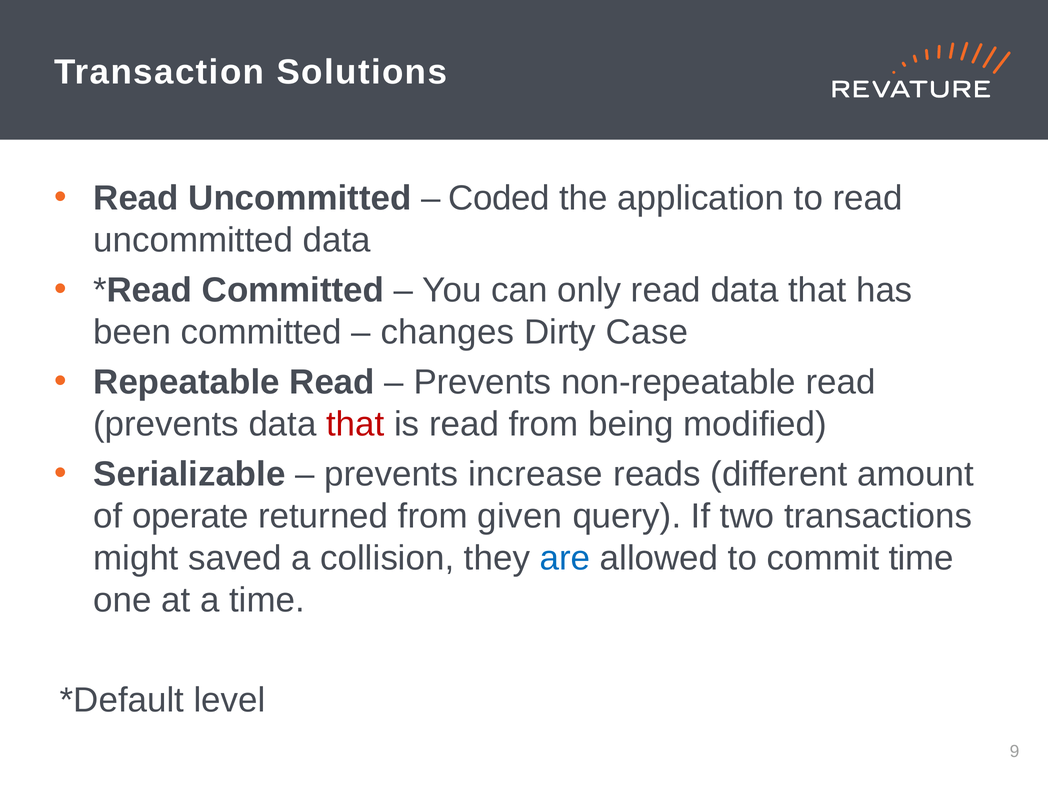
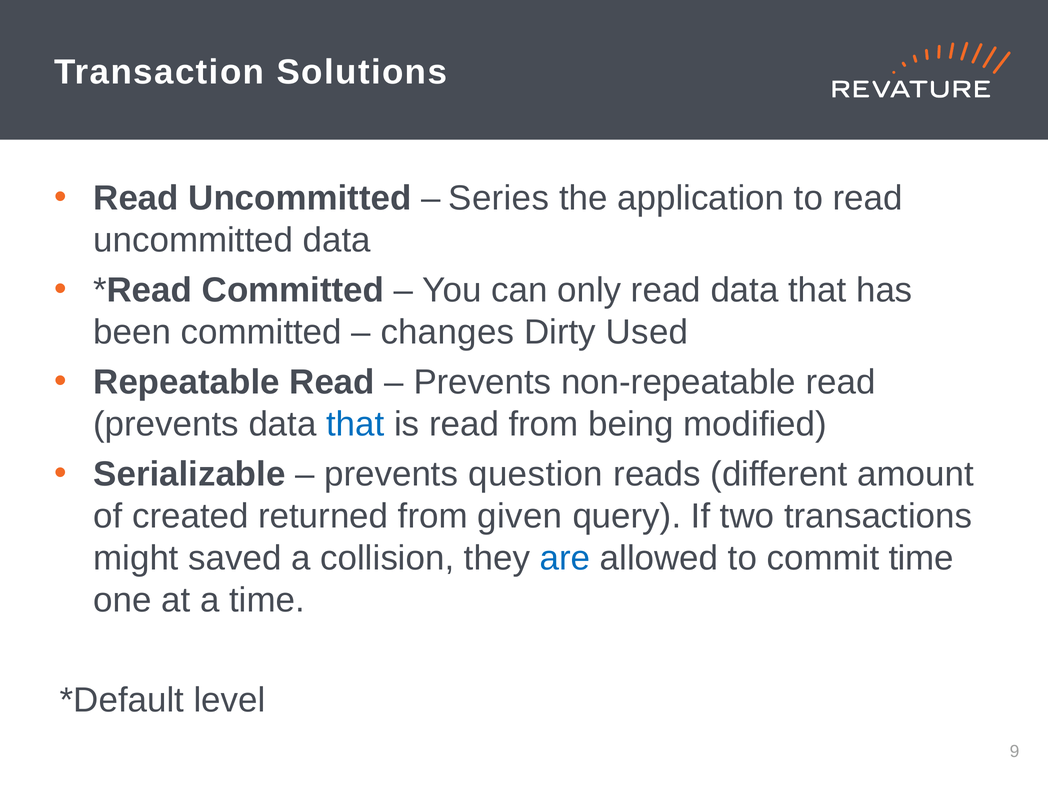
Coded: Coded -> Series (499, 198)
Case: Case -> Used (647, 332)
that colour: red -> blue (355, 424)
increase: increase -> question (536, 474)
operate: operate -> created (190, 516)
